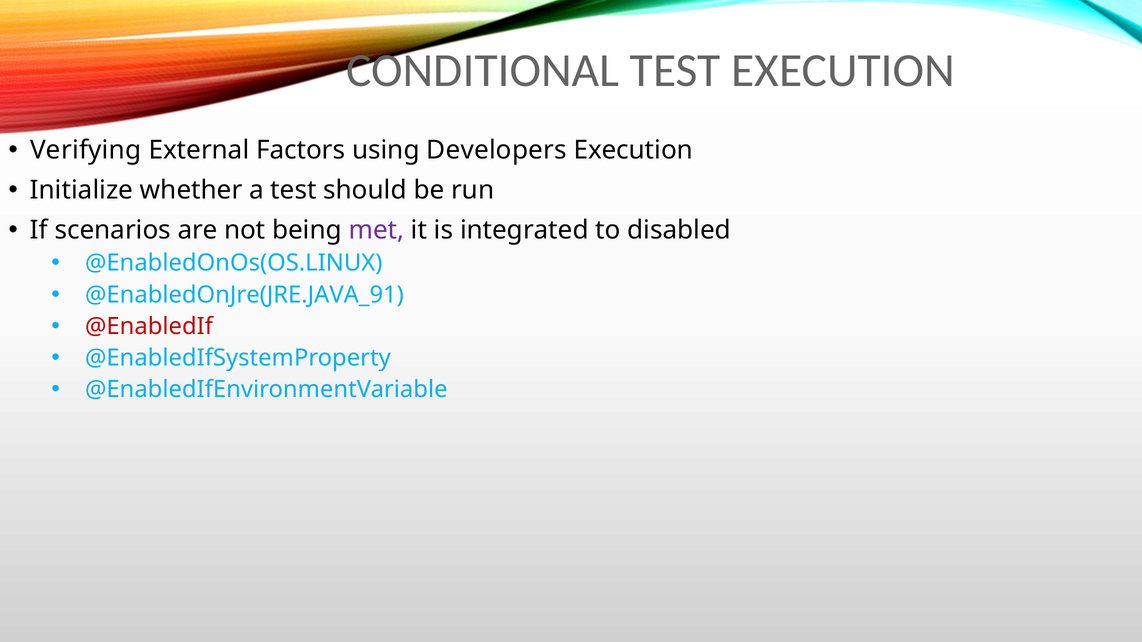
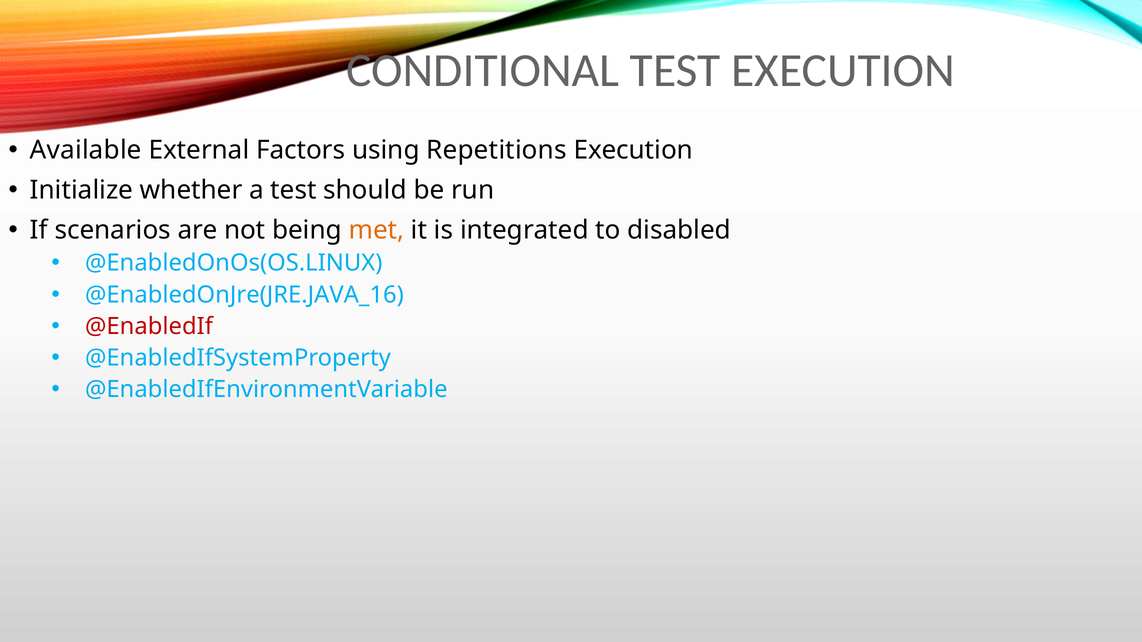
Verifying: Verifying -> Available (86, 150)
Developers: Developers -> Repetitions (497, 150)
met colour: purple -> orange (376, 230)
@EnabledOnJre(JRE.JAVA_91: @EnabledOnJre(JRE.JAVA_91 -> @EnabledOnJre(JRE.JAVA_16 (244, 295)
